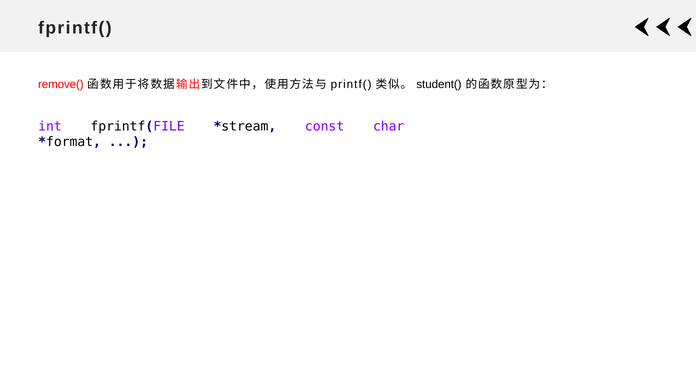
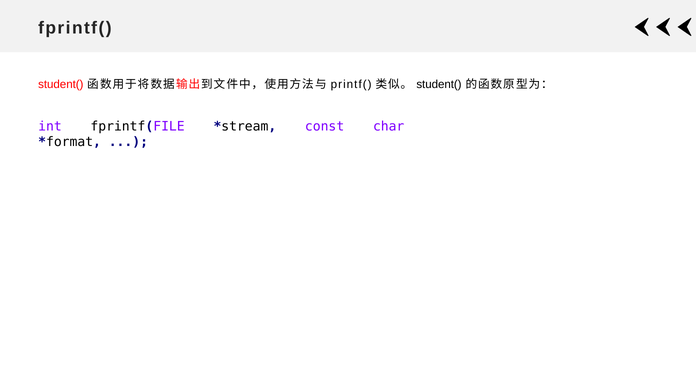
remove(: remove( -> student( (61, 84)
